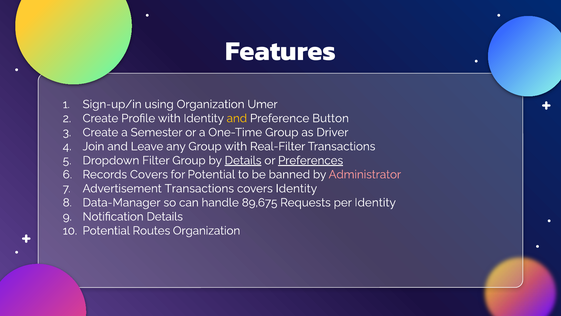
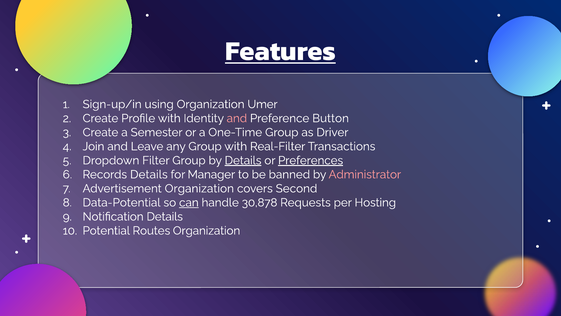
Features underline: none -> present (281, 51)
and colour: yellow -> pink (237, 118)
Records Covers: Covers -> Details (149, 174)
for Potential: Potential -> Manager (211, 174)
Advertisement Transactions: Transactions -> Organization (199, 188)
covers Identity: Identity -> Second (296, 188)
Data-Manager: Data-Manager -> Data-Potential (122, 202)
can underline: none -> present (189, 202)
89,675: 89,675 -> 30,878 (260, 202)
per Identity: Identity -> Hosting (375, 202)
